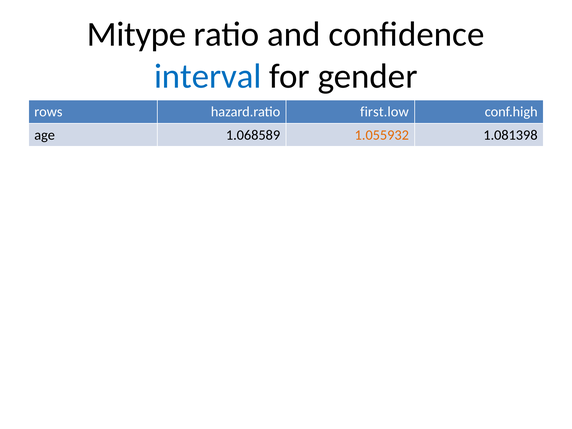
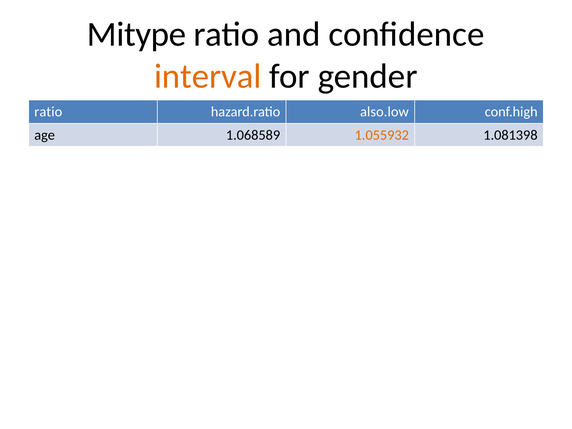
interval colour: blue -> orange (208, 76)
rows: rows -> ratio (48, 112)
first.low: first.low -> also.low (384, 112)
